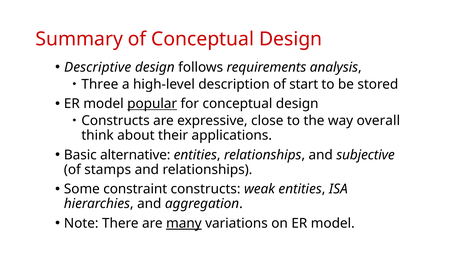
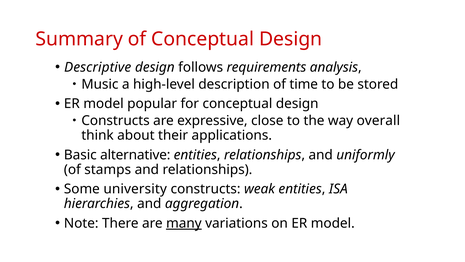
Three: Three -> Music (100, 84)
start: start -> time (304, 84)
popular underline: present -> none (152, 104)
subjective: subjective -> uniformly (366, 155)
constraint: constraint -> university (135, 189)
